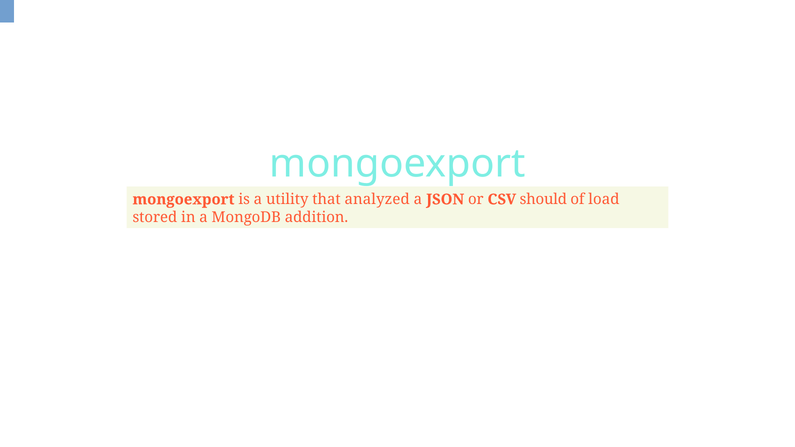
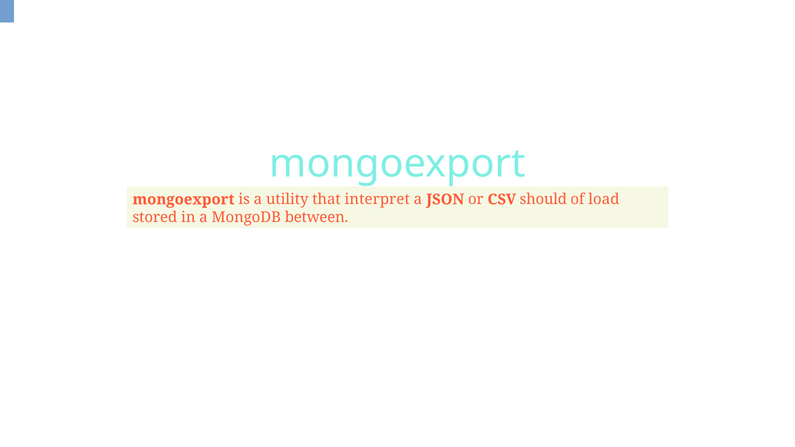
analyzed: analyzed -> interpret (377, 200)
addition: addition -> between (317, 217)
